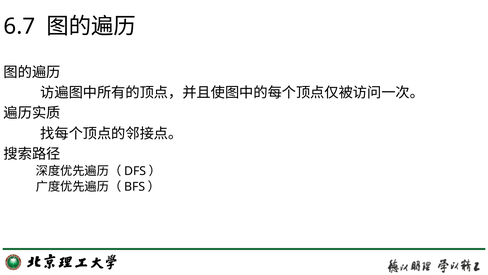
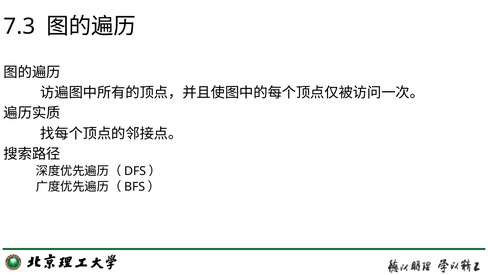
6.7: 6.7 -> 7.3 (19, 26)
